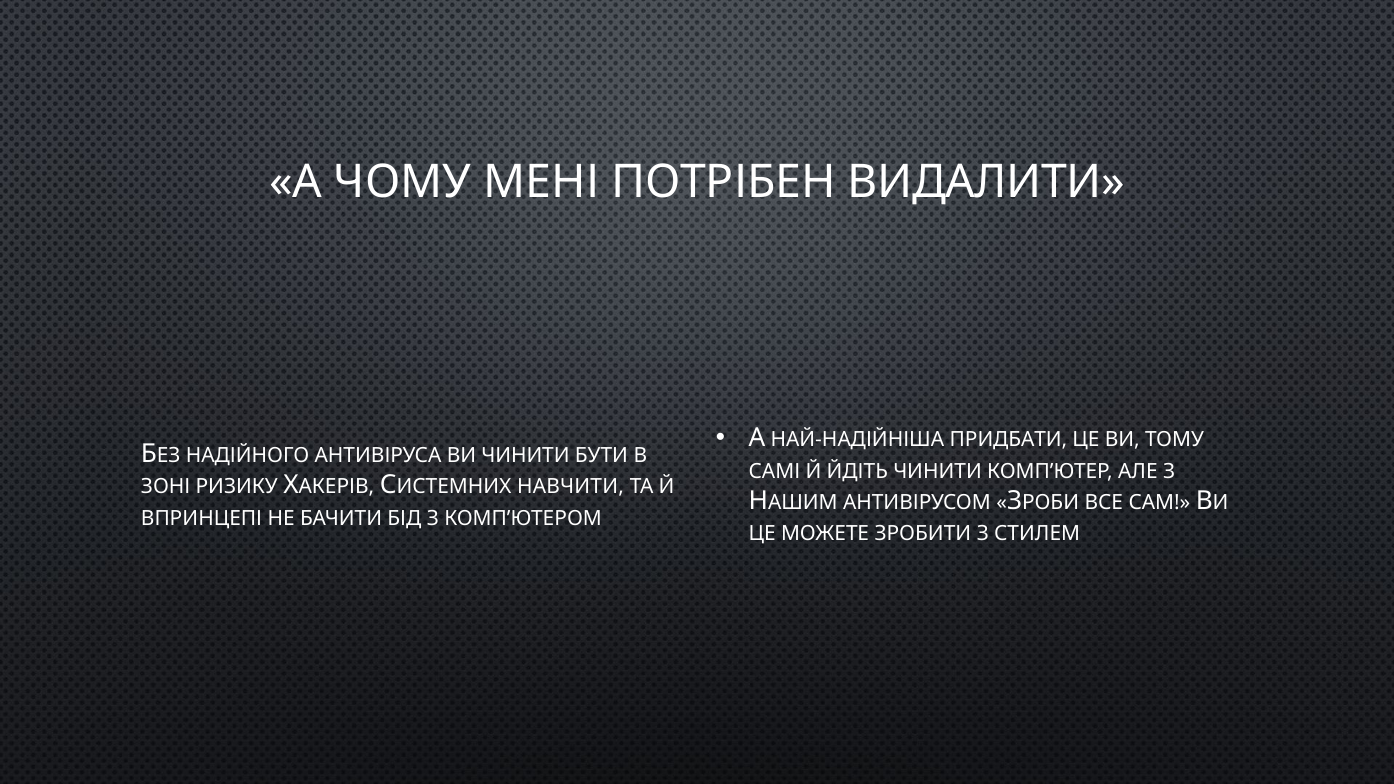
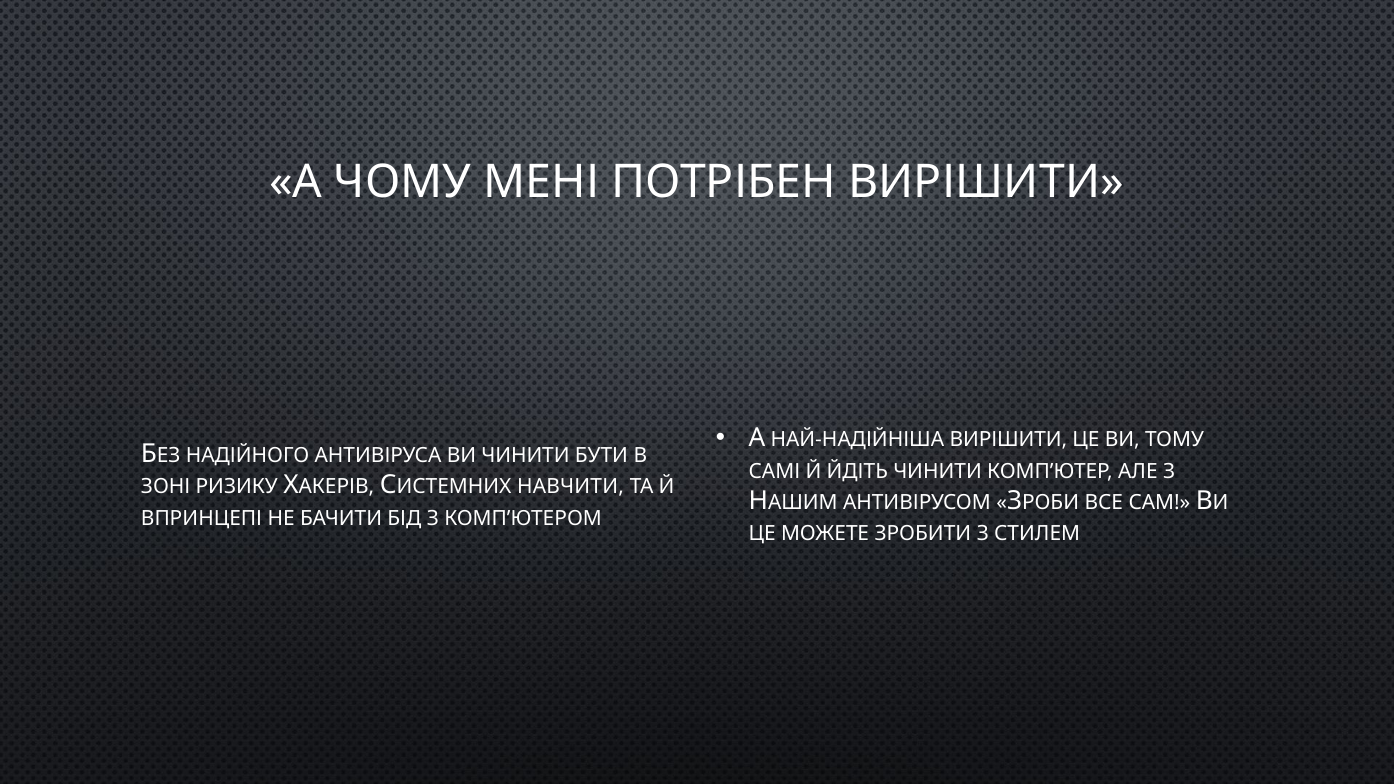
ПОТРІБЕН ВИДАЛИТИ: ВИДАЛИТИ -> ВИРІШИТИ (986, 182)
НАЙ-НАДІЙНІША ПРИДБАТИ: ПРИДБАТИ -> ВИРІШИТИ (1008, 440)
